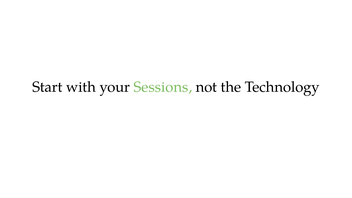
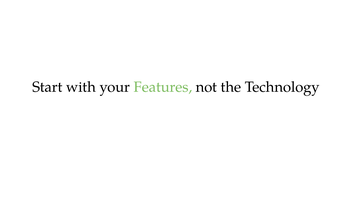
Sessions: Sessions -> Features (163, 87)
